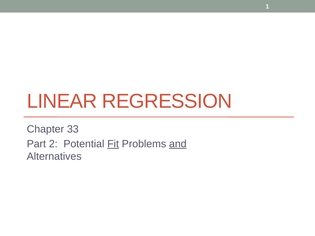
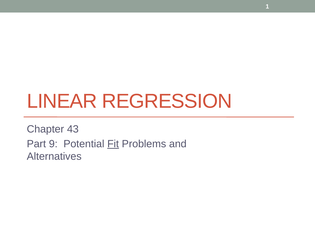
33: 33 -> 43 (73, 129)
2: 2 -> 9 (53, 144)
and underline: present -> none (178, 144)
